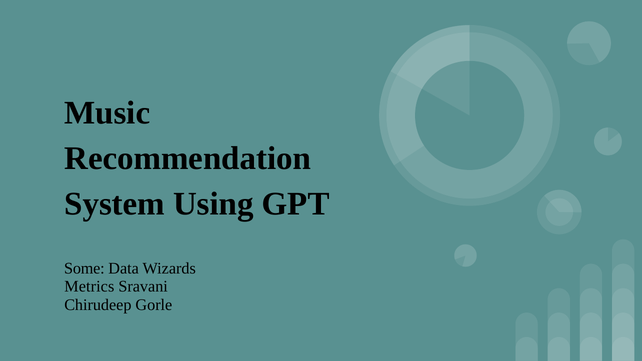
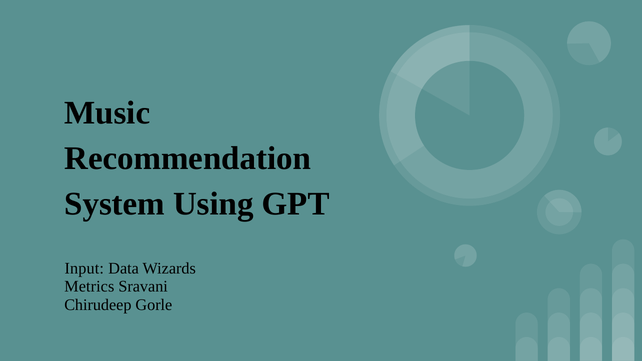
Some: Some -> Input (84, 268)
